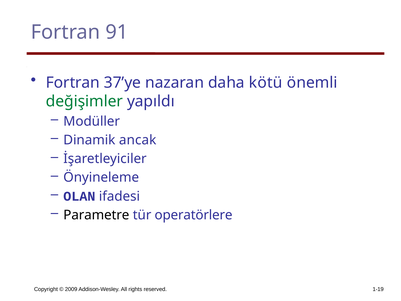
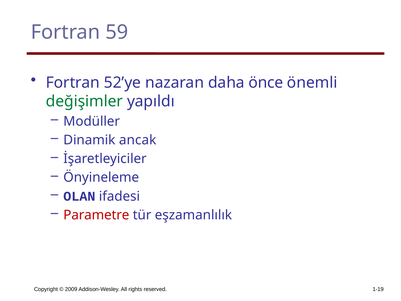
91: 91 -> 59 (117, 32)
37’ye: 37’ye -> 52’ye (122, 83)
kötü: kötü -> önce (266, 83)
Parametre colour: black -> red (96, 215)
operatörlere: operatörlere -> eşzamanlılık (193, 215)
